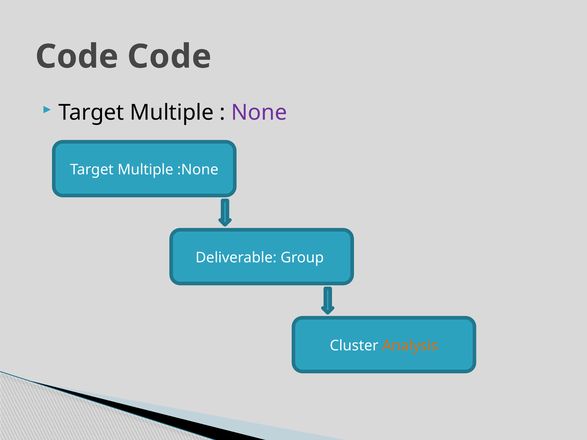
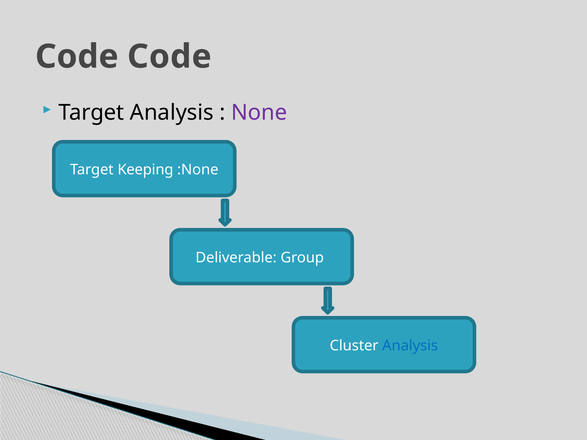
Multiple: Multiple -> Analysis (172, 113)
Multiple: Multiple -> Keeping (145, 170)
Analysis colour: orange -> blue (410, 346)
